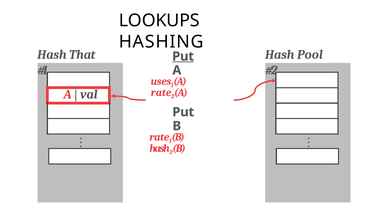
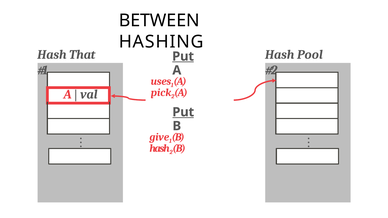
LOOKUPS: LOOKUPS -> BETWEEN (159, 21)
rate: rate -> pick (161, 93)
Put underline: none -> present (183, 112)
rate: rate -> give (159, 137)
